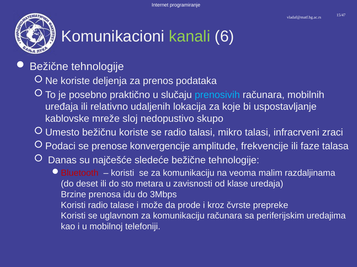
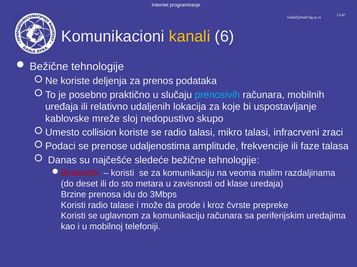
kanali colour: light green -> yellow (190, 36)
bežičnu: bežičnu -> collision (99, 133)
konvergencije: konvergencije -> udaljenostima (160, 147)
